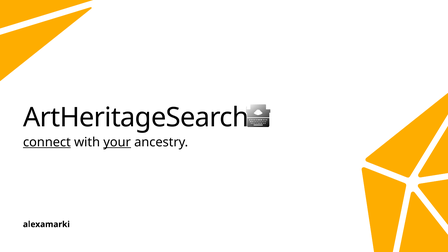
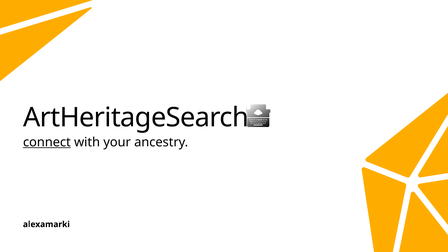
your underline: present -> none (117, 142)
